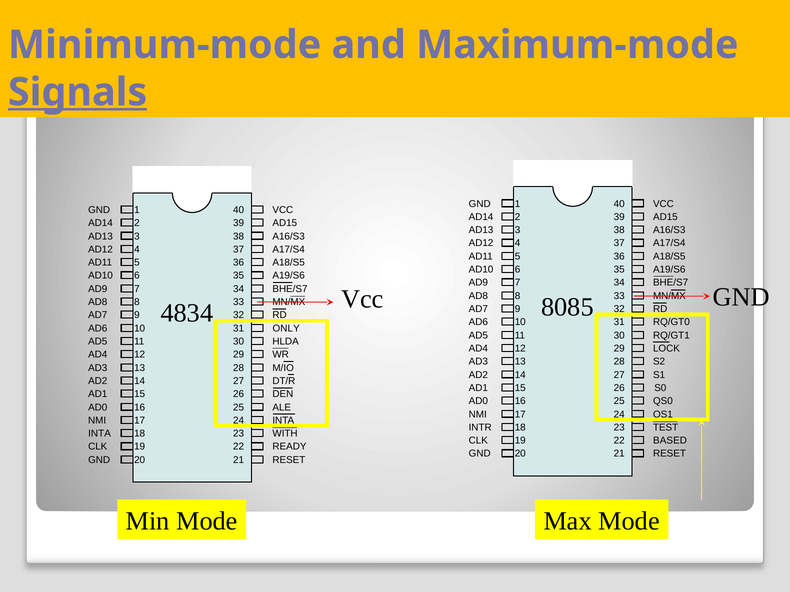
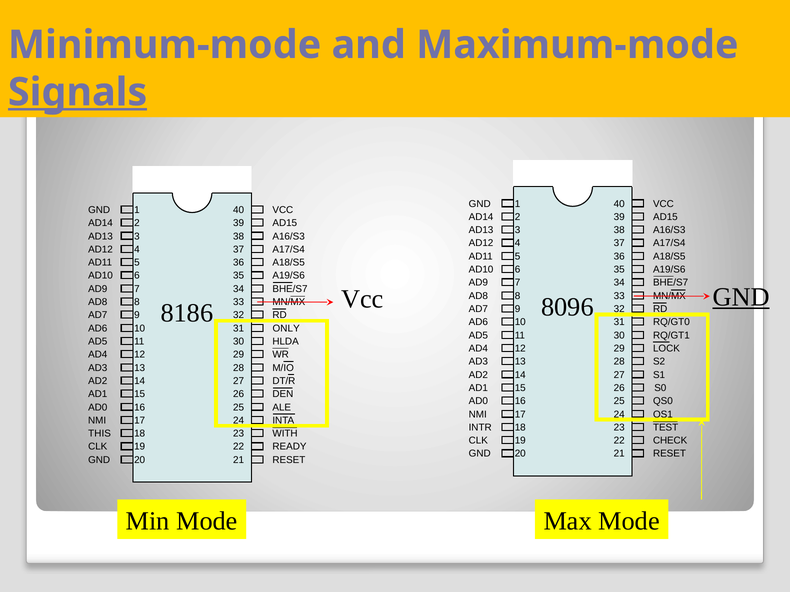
GND underline: none -> present (741, 297)
8085: 8085 -> 8096 (567, 307)
4834: 4834 -> 8186 (187, 313)
INTA: INTA -> THIS (100, 434)
BASED: BASED -> CHECK (670, 441)
